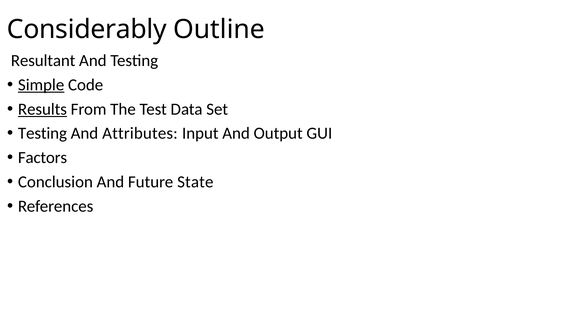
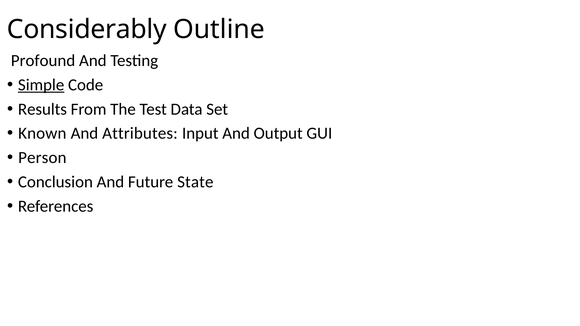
Resultant: Resultant -> Profound (43, 61)
Results underline: present -> none (42, 109)
Testing: Testing -> Known (42, 133)
Factors: Factors -> Person (42, 158)
